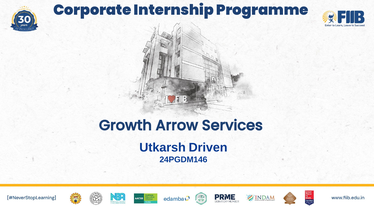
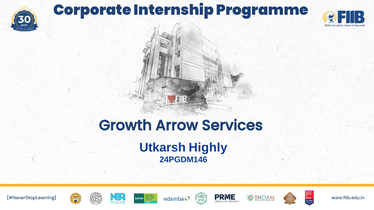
Driven: Driven -> Highly (208, 148)
